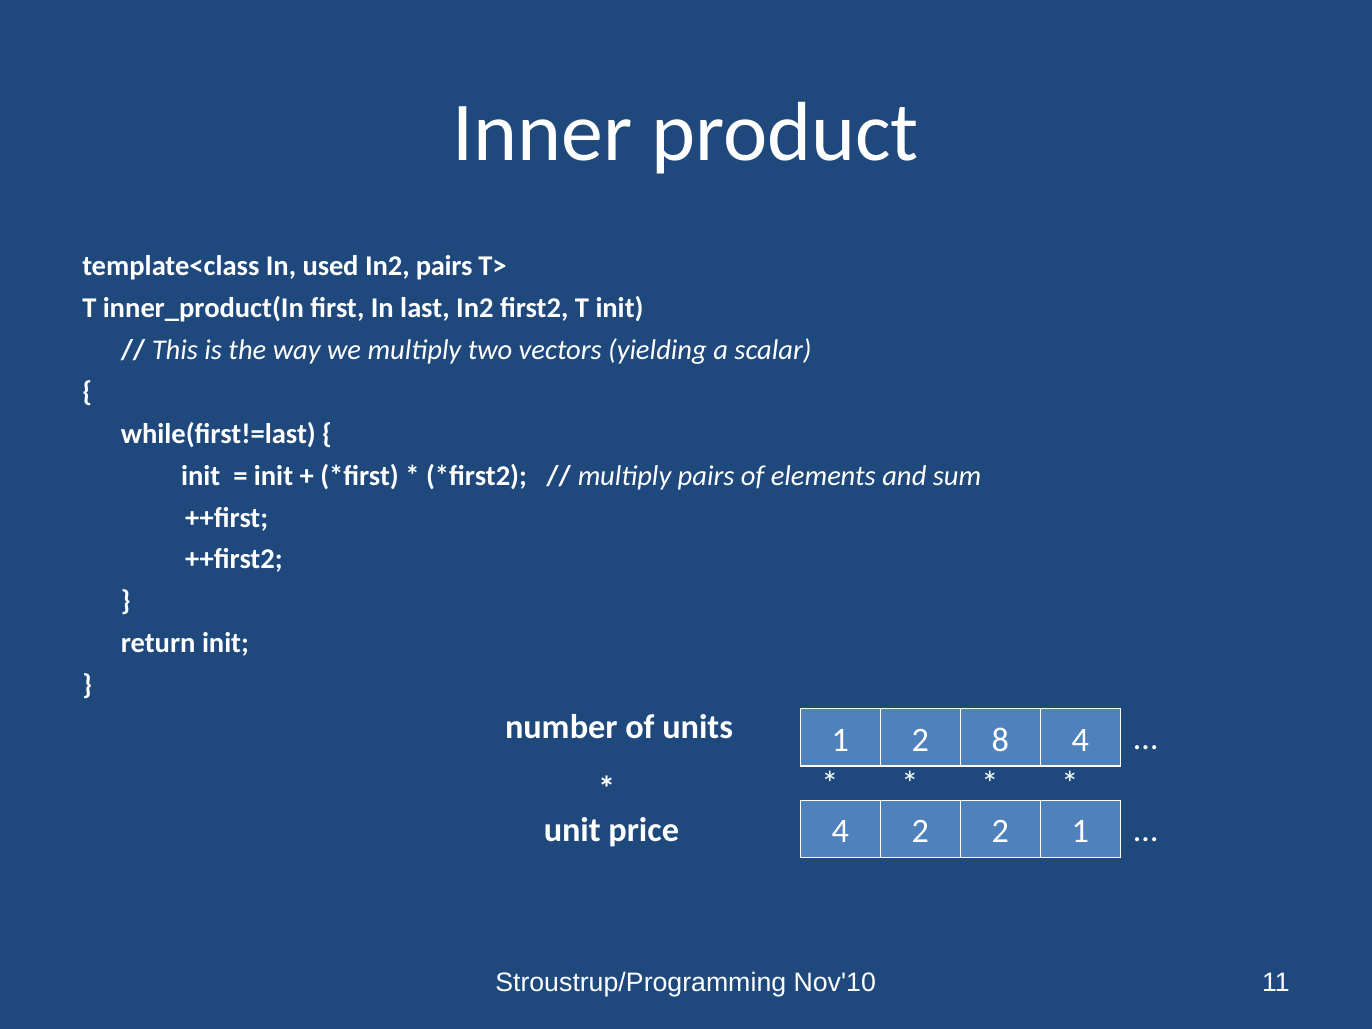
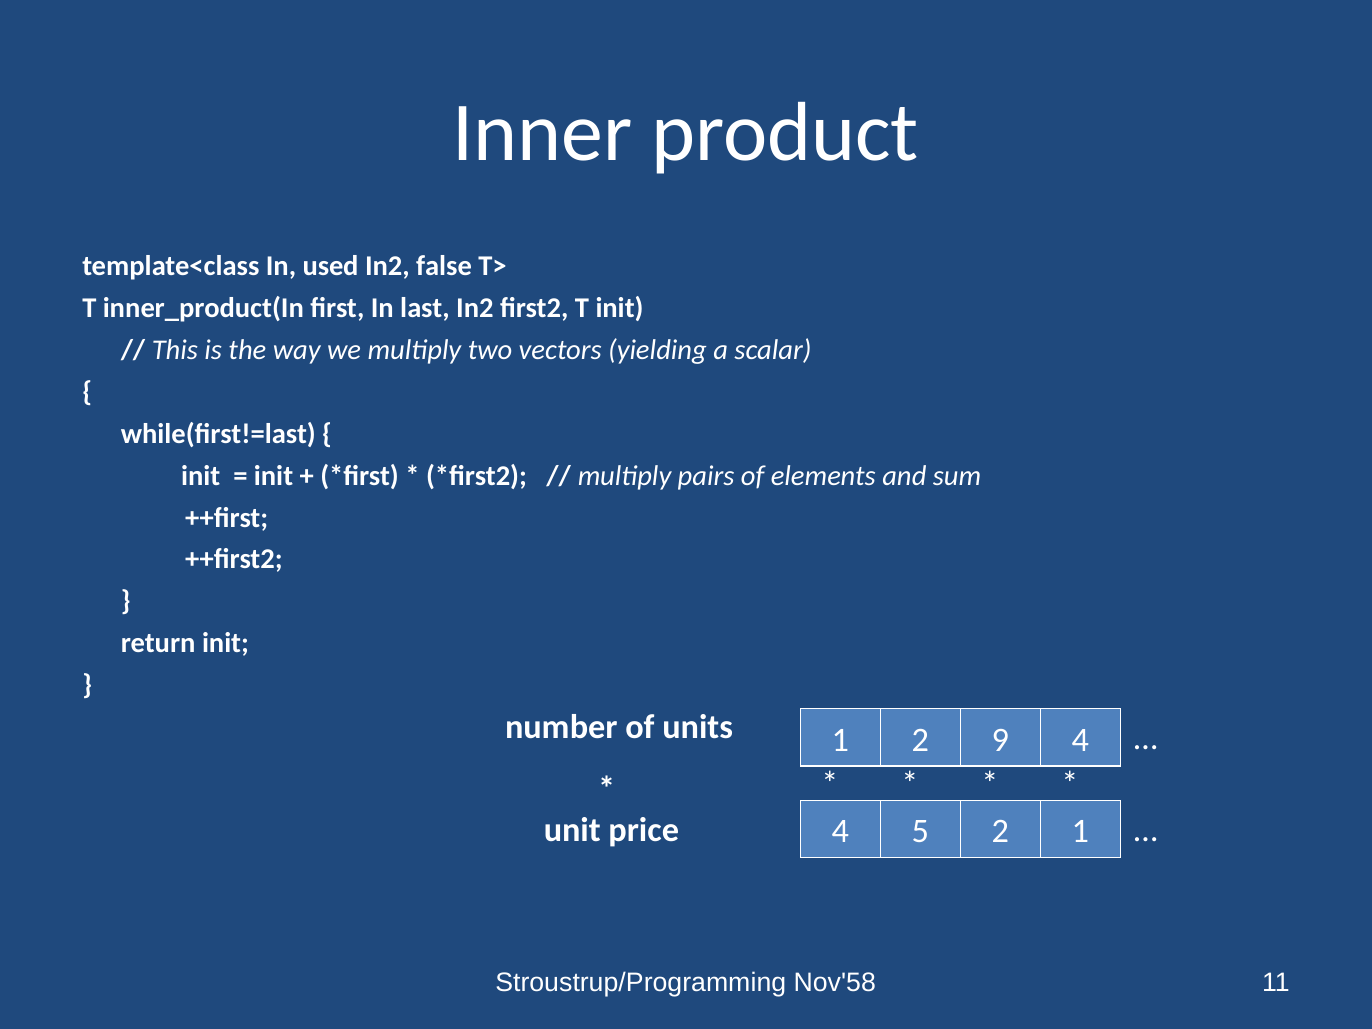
In2 pairs: pairs -> false (444, 266)
8: 8 -> 9 (1000, 740)
4 2: 2 -> 5 (920, 831)
Nov'10: Nov'10 -> Nov'58 (835, 983)
